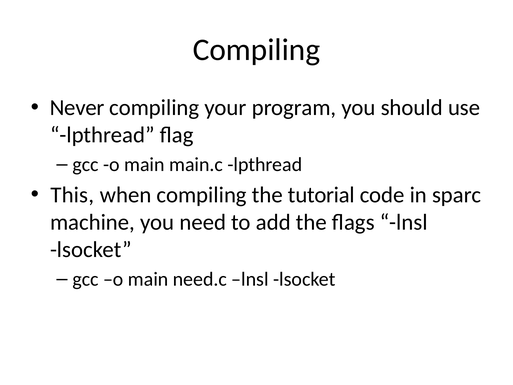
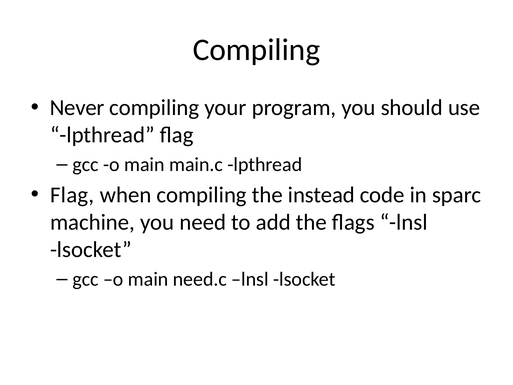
This: This -> Flag (72, 195)
tutorial: tutorial -> instead (321, 195)
